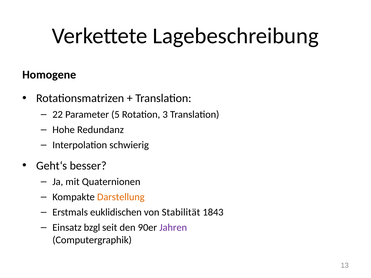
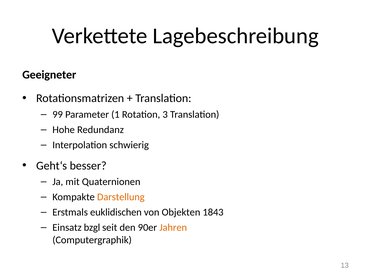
Homogene: Homogene -> Geeigneter (49, 75)
22: 22 -> 99 (58, 114)
5: 5 -> 1 (115, 114)
Stabilität: Stabilität -> Objekten (181, 212)
Jahren colour: purple -> orange (173, 228)
